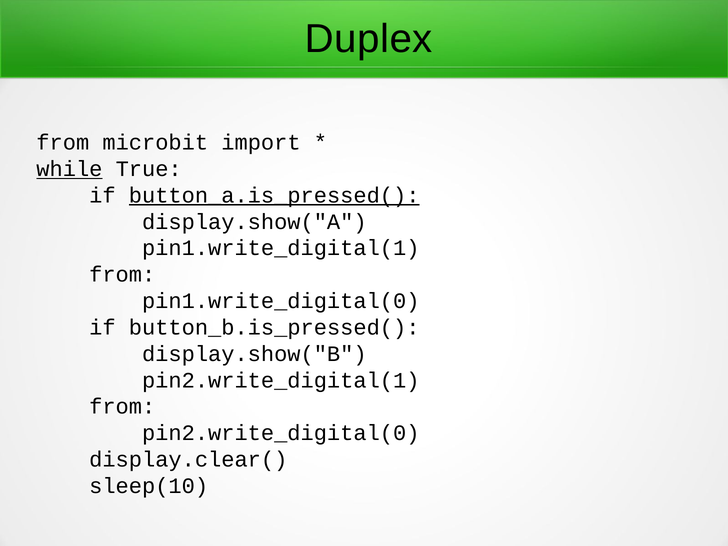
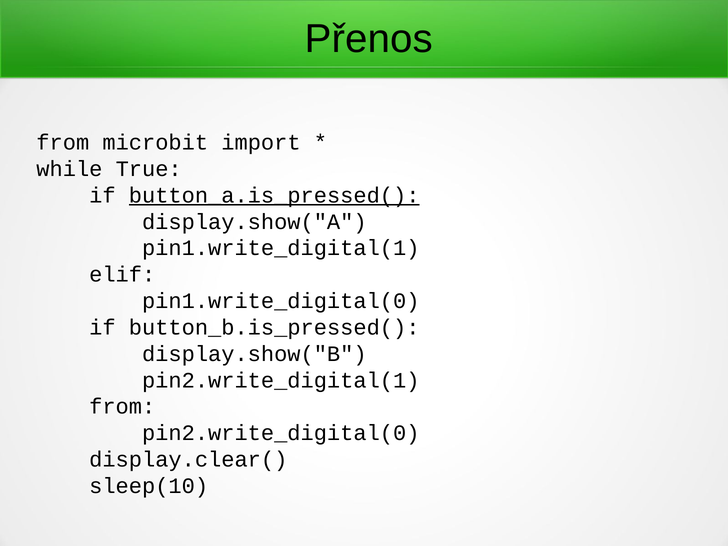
Duplex: Duplex -> Přenos (369, 39)
while underline: present -> none (69, 169)
from: from -> elif (122, 275)
